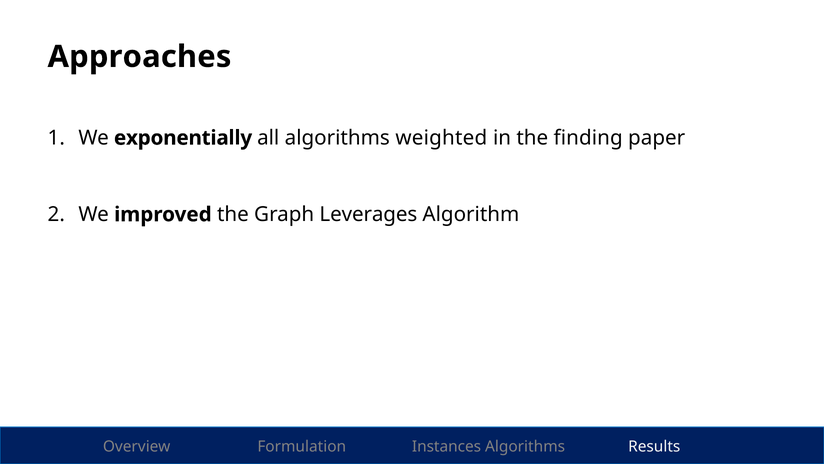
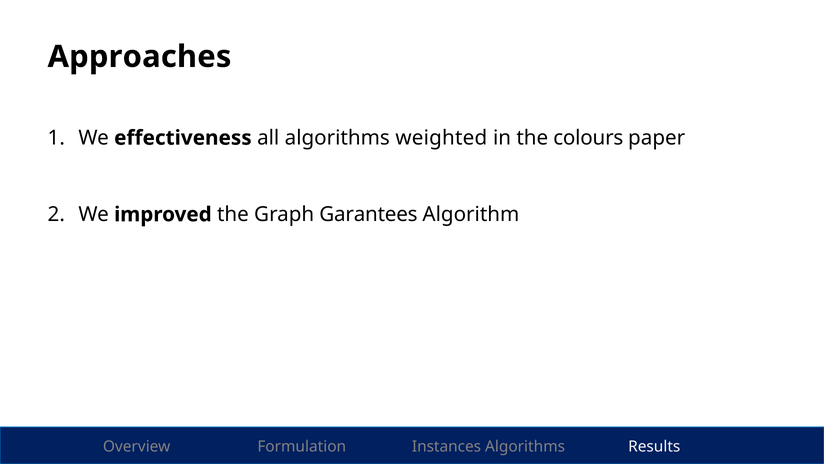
exponentially: exponentially -> effectiveness (183, 138)
finding: finding -> colours (588, 138)
Leverages: Leverages -> Garantees (368, 214)
